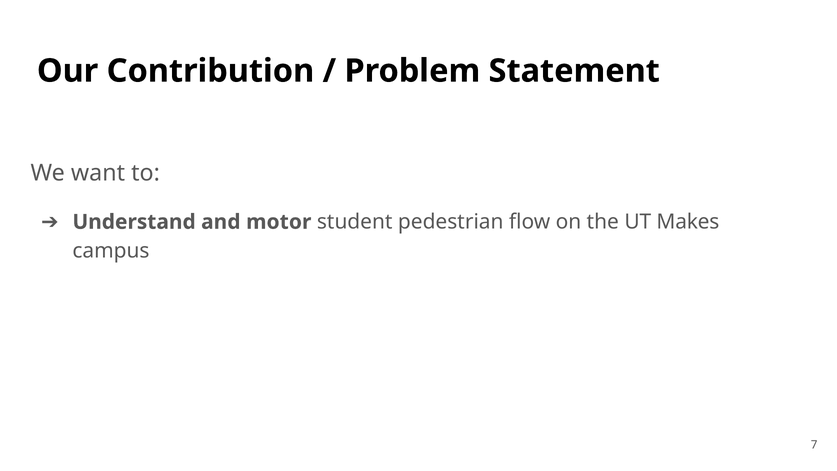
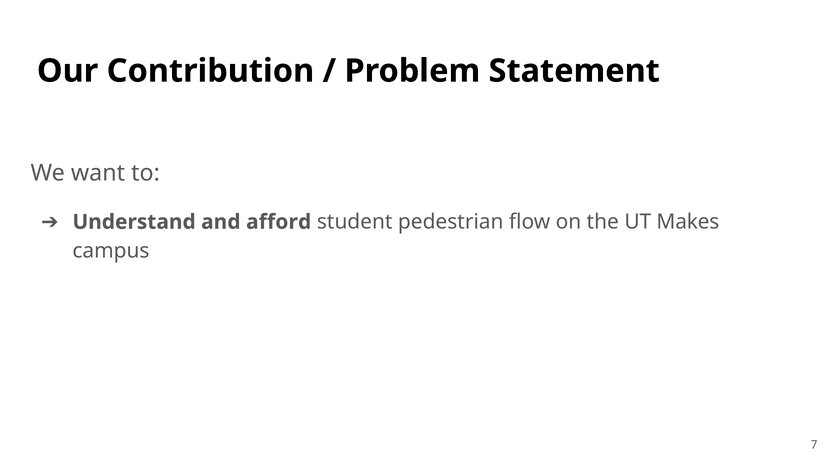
motor: motor -> afford (279, 222)
